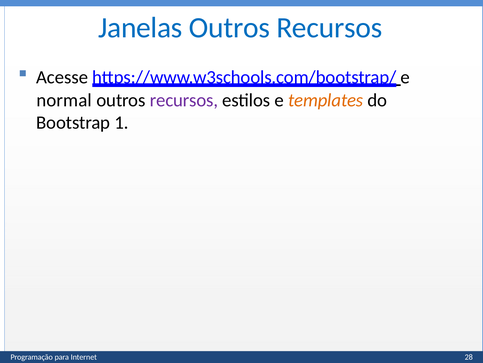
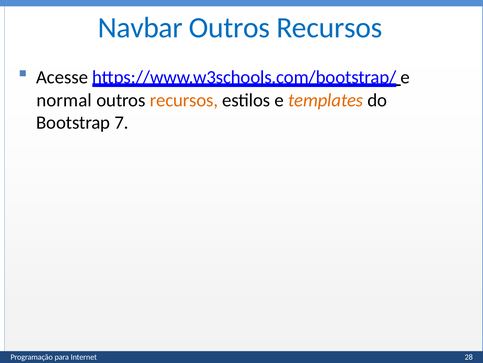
Janelas: Janelas -> Navbar (140, 28)
recursos colour: purple -> orange (184, 100)
1: 1 -> 7 (121, 122)
